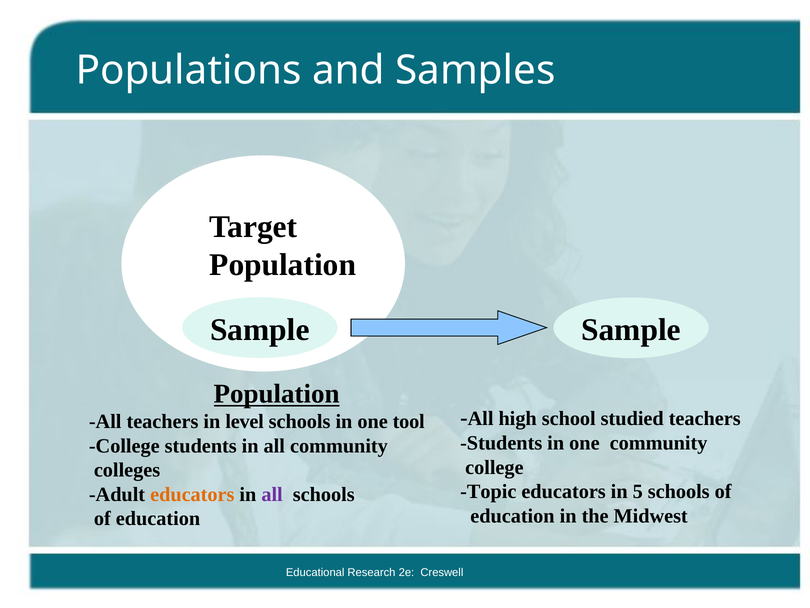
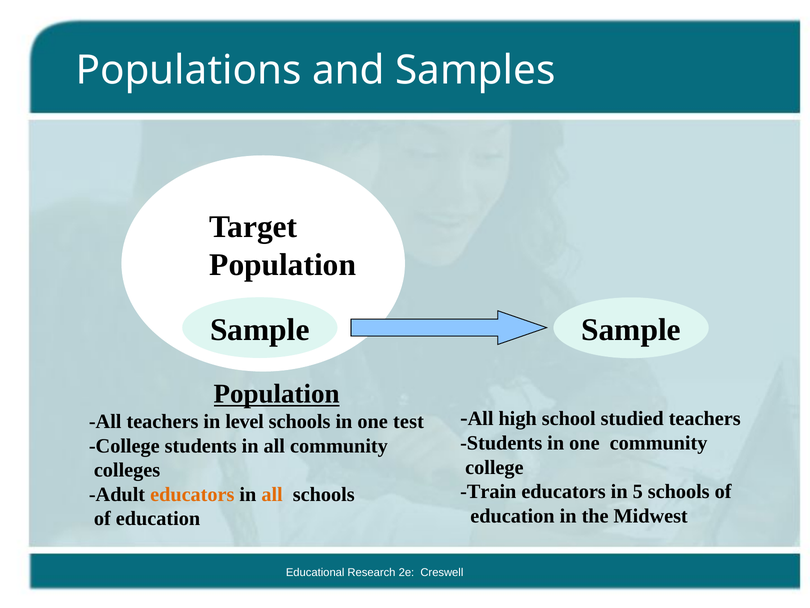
tool: tool -> test (408, 421)
Topic: Topic -> Train (488, 491)
all colour: purple -> orange (272, 494)
